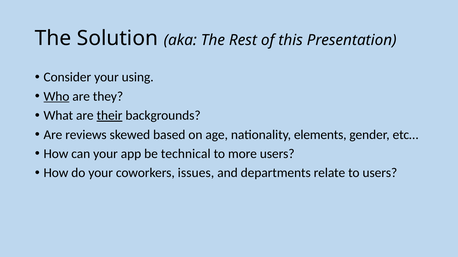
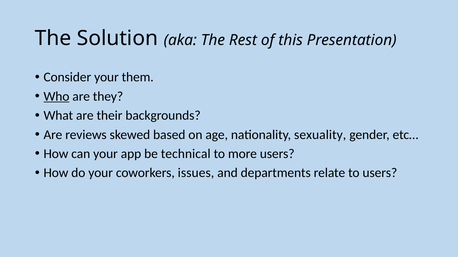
using: using -> them (138, 77)
their underline: present -> none (110, 116)
elements: elements -> sexuality (320, 135)
